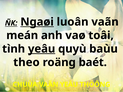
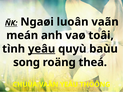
Ngaøi underline: present -> none (37, 22)
theo: theo -> song (27, 63)
baét: baét -> theá (93, 63)
